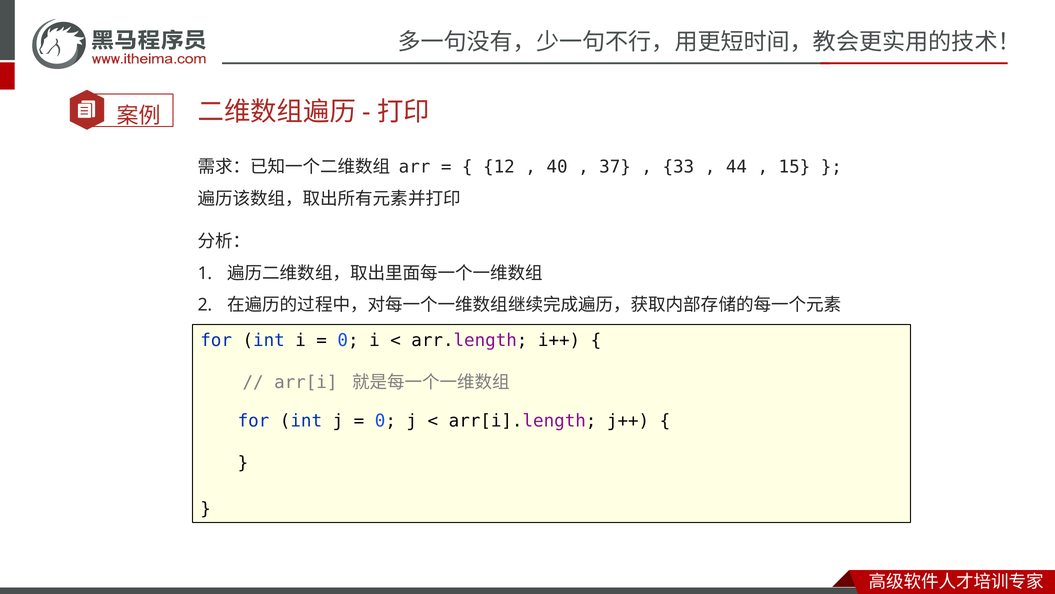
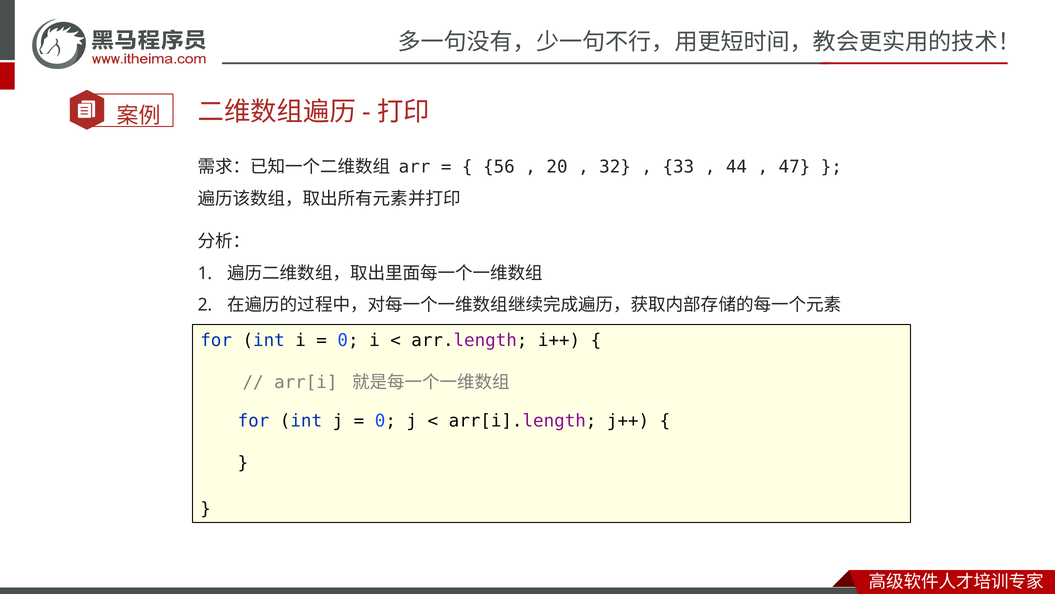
12: 12 -> 56 (499, 167)
40: 40 -> 20 (557, 167)
37: 37 -> 32 (615, 167)
15: 15 -> 47 (794, 167)
